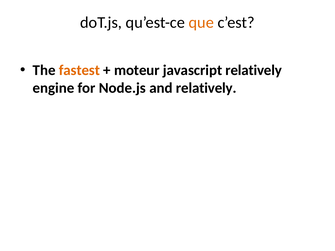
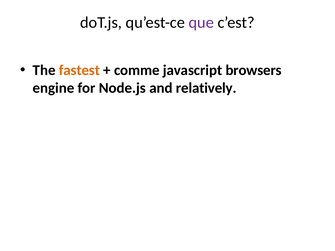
que colour: orange -> purple (201, 23)
moteur: moteur -> comme (137, 70)
javascript relatively: relatively -> browsers (254, 70)
